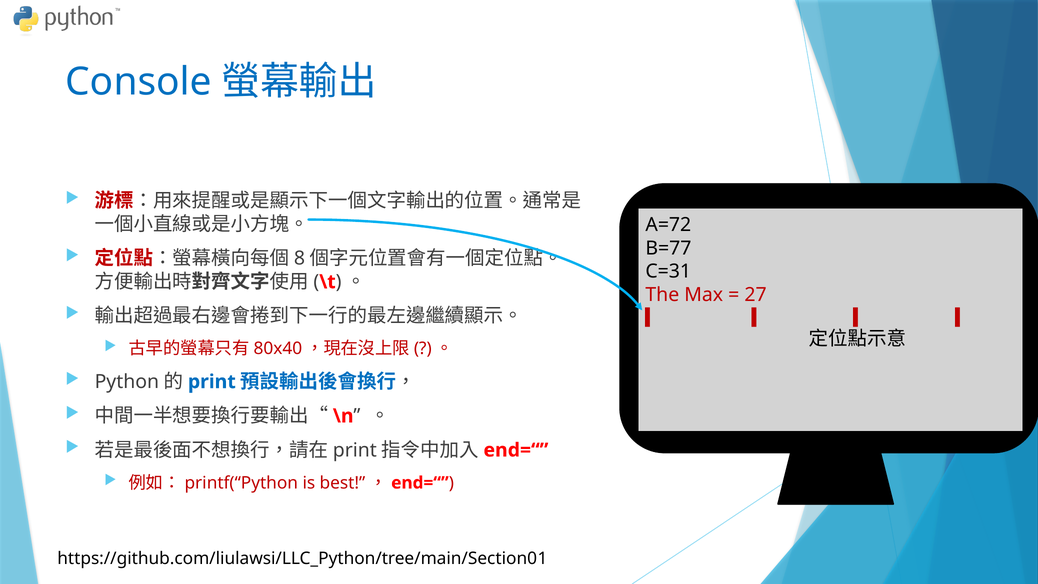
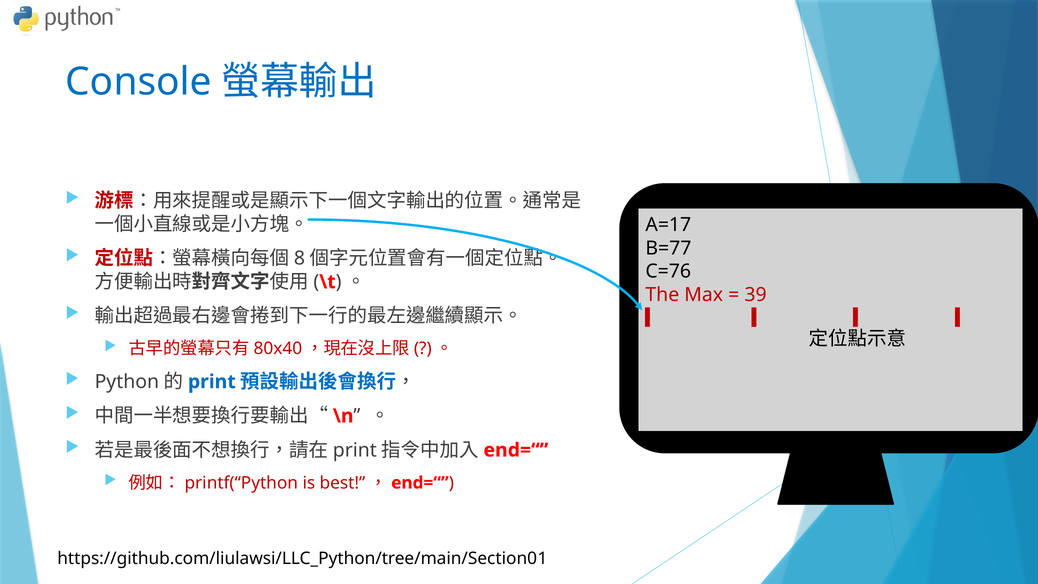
A=72: A=72 -> A=17 (668, 225)
C=31: C=31 -> C=76 (668, 271)
27: 27 -> 39 (756, 295)
